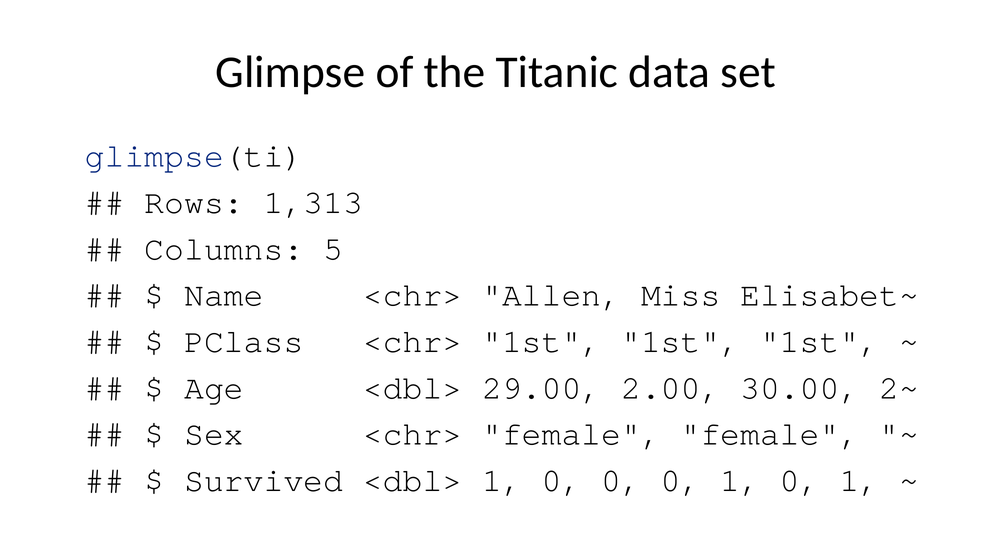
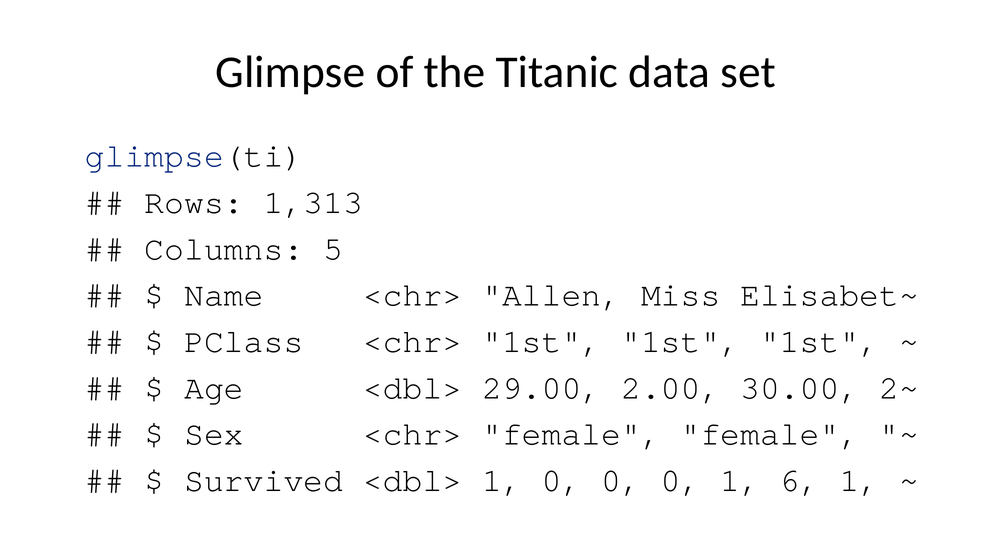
0 1 0: 0 -> 6 (800, 480)
